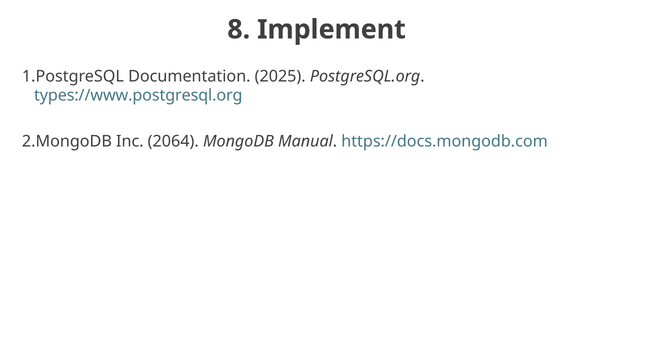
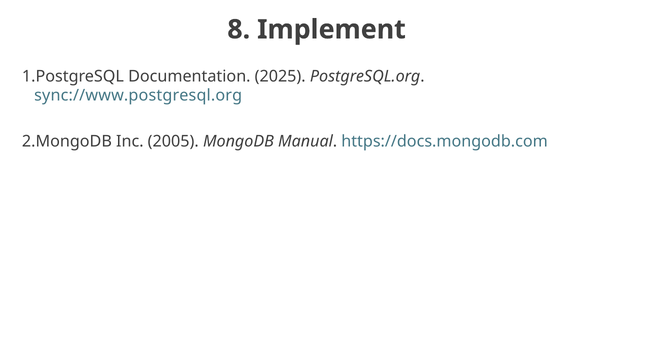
types://www.postgresql.org: types://www.postgresql.org -> sync://www.postgresql.org (138, 95)
2064: 2064 -> 2005 (173, 141)
